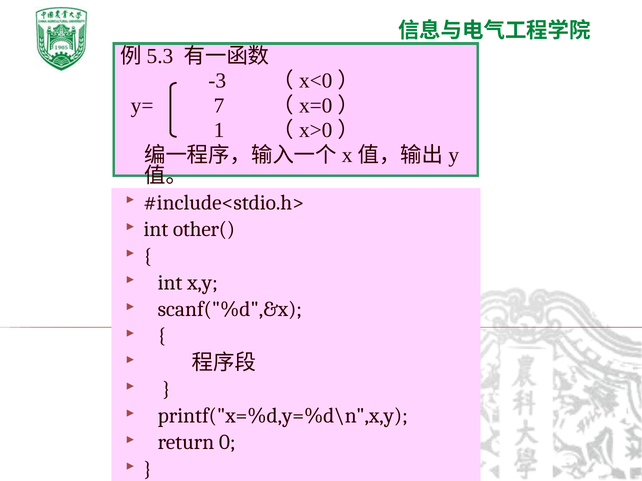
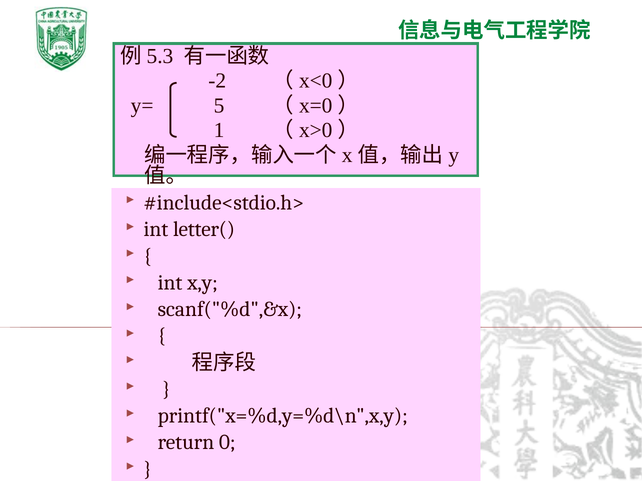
-3: -3 -> -2 (217, 81)
7: 7 -> 5 (219, 106)
other(: other( -> letter( (204, 230)
